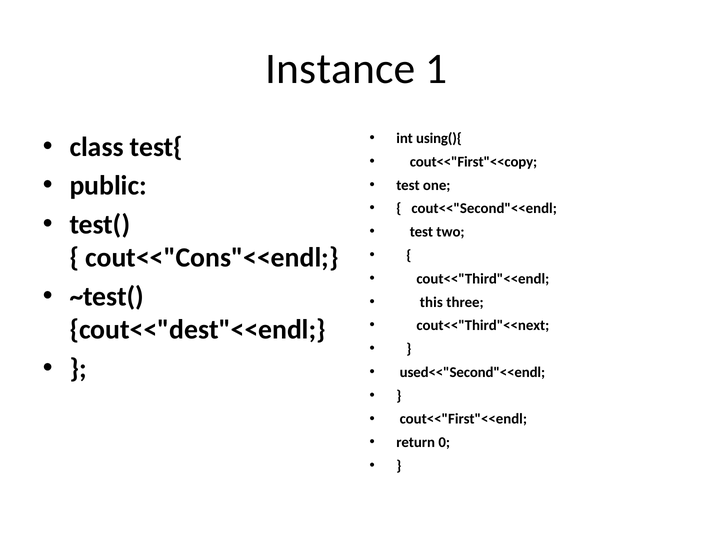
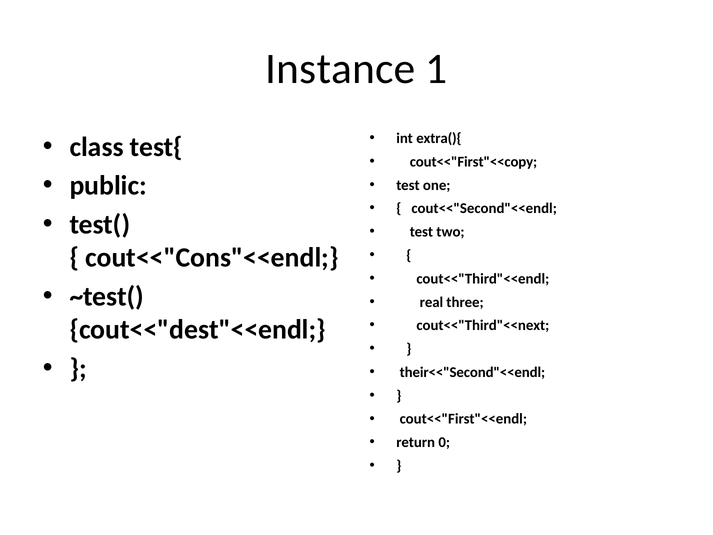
using(){: using(){ -> extra(){ (439, 138)
this: this -> real (431, 302)
used<<"Second"<<endl: used<<"Second"<<endl -> their<<"Second"<<endl (472, 372)
